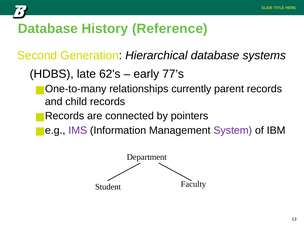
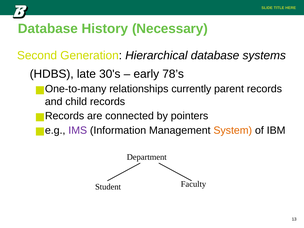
Reference: Reference -> Necessary (170, 29)
62's: 62's -> 30's (110, 74)
77’s: 77’s -> 78’s (173, 74)
System colour: purple -> orange (233, 130)
